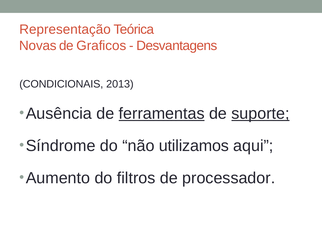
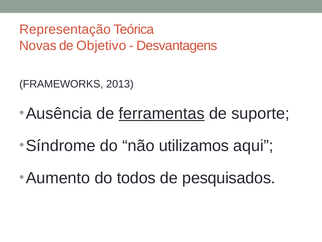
Graficos: Graficos -> Objetivo (101, 45)
CONDICIONAIS: CONDICIONAIS -> FRAMEWORKS (61, 84)
suporte underline: present -> none (260, 113)
filtros: filtros -> todos (136, 178)
processador: processador -> pesquisados (229, 178)
